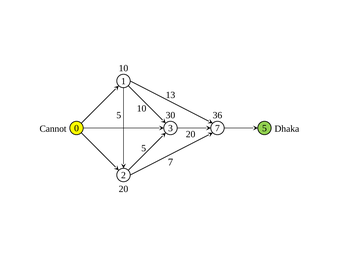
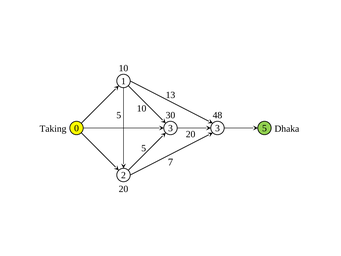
36: 36 -> 48 (217, 115)
3 7: 7 -> 3 (217, 128)
Cannot: Cannot -> Taking (53, 129)
